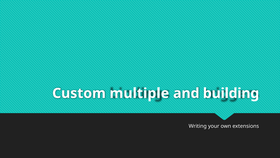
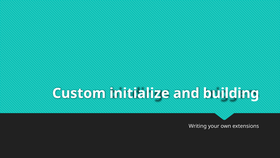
multiple: multiple -> initialize (139, 93)
